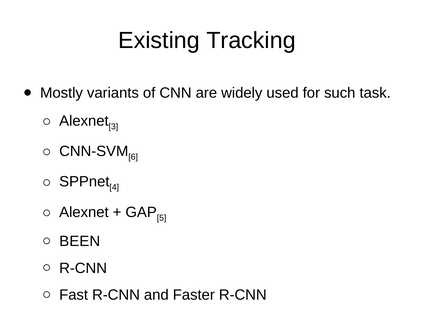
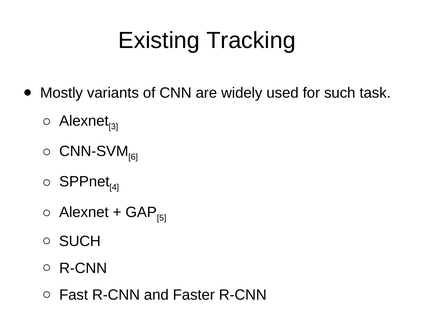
BEEN: BEEN -> SUCH (80, 241)
